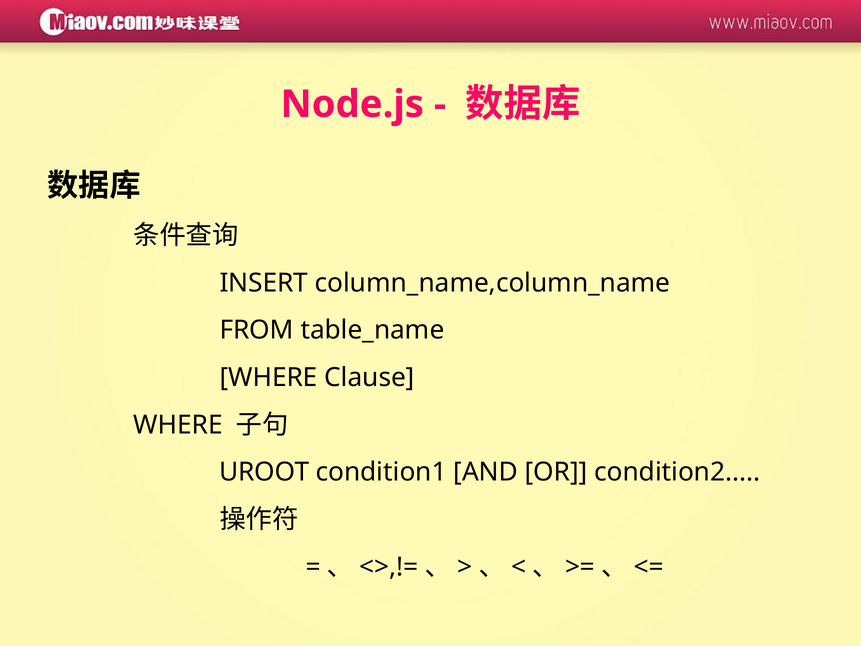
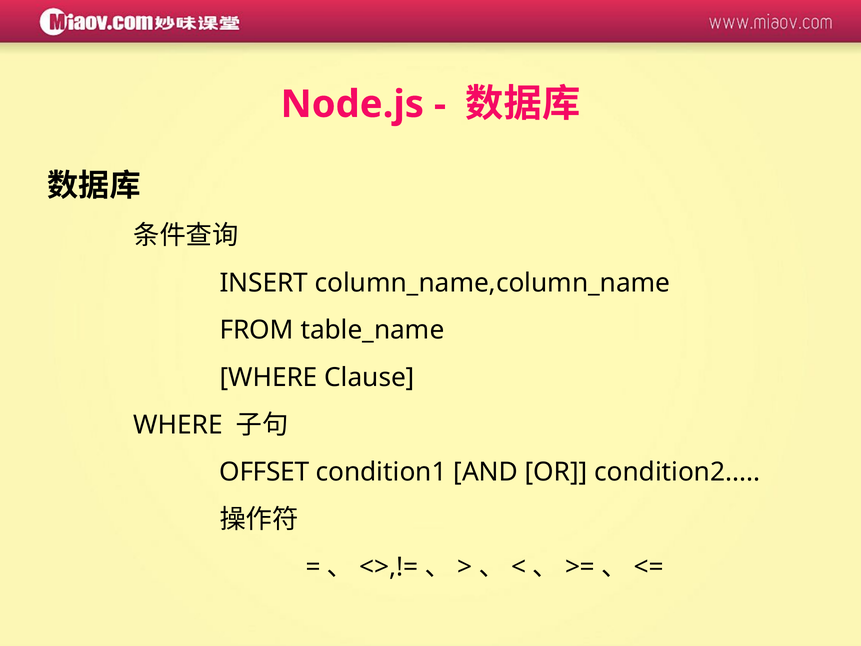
UROOT: UROOT -> OFFSET (264, 472)
